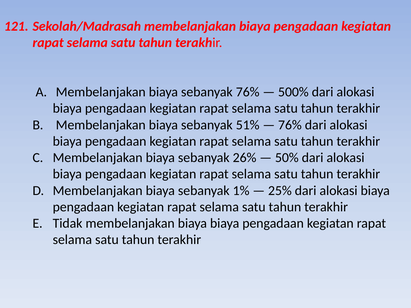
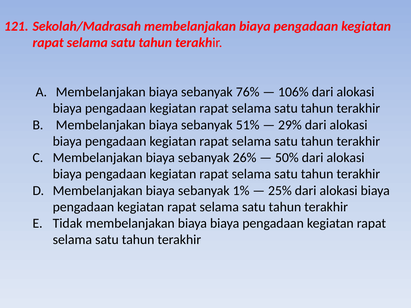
500%: 500% -> 106% (293, 92)
76%: 76% -> 29% (290, 125)
